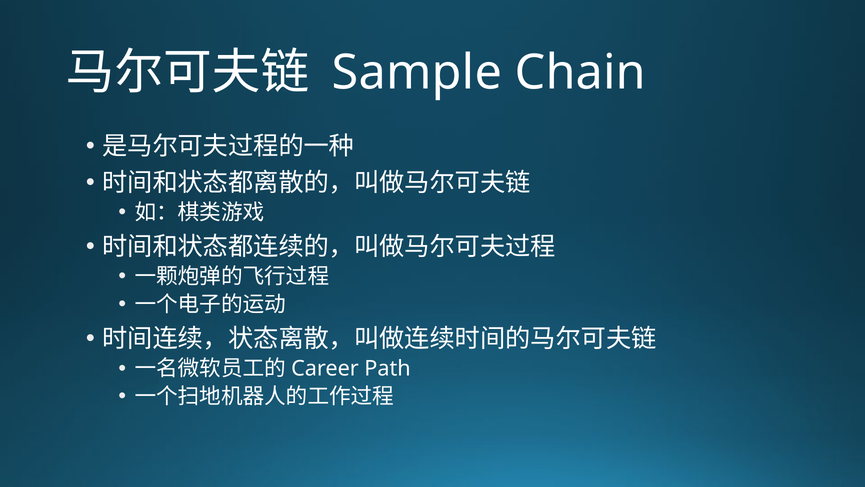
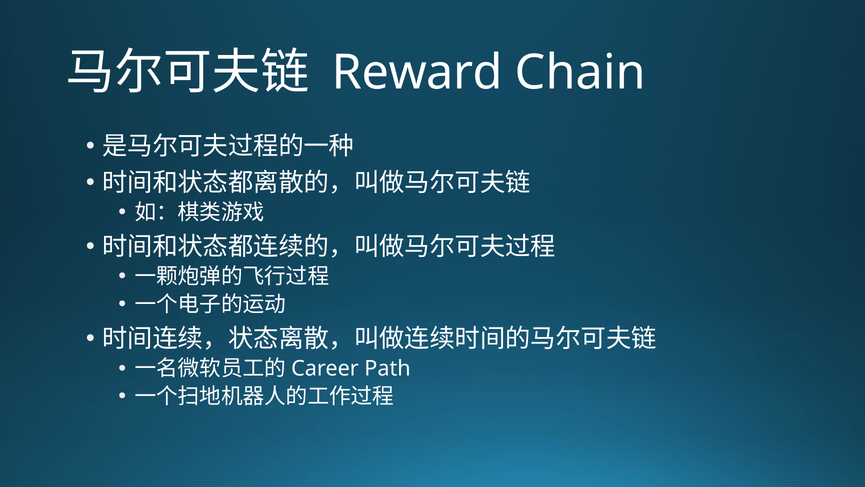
Sample: Sample -> Reward (417, 73)
